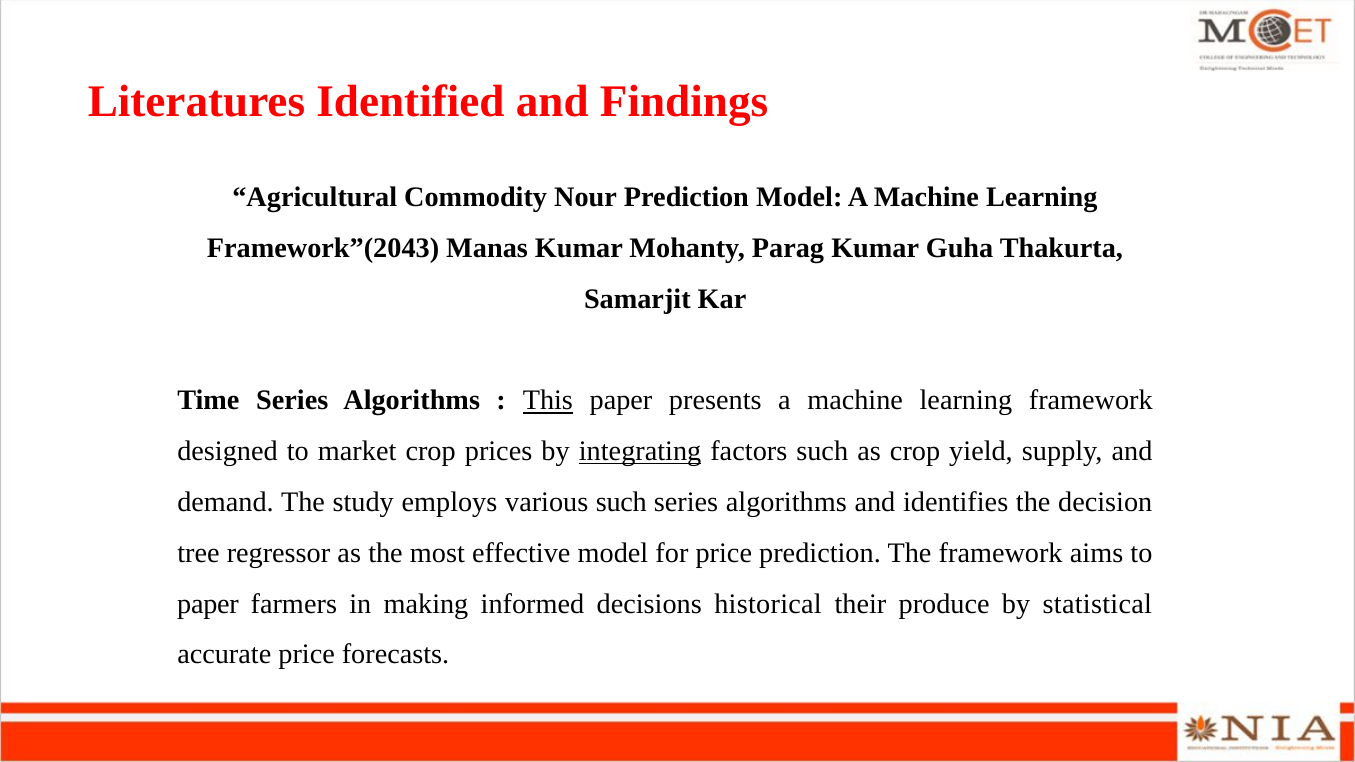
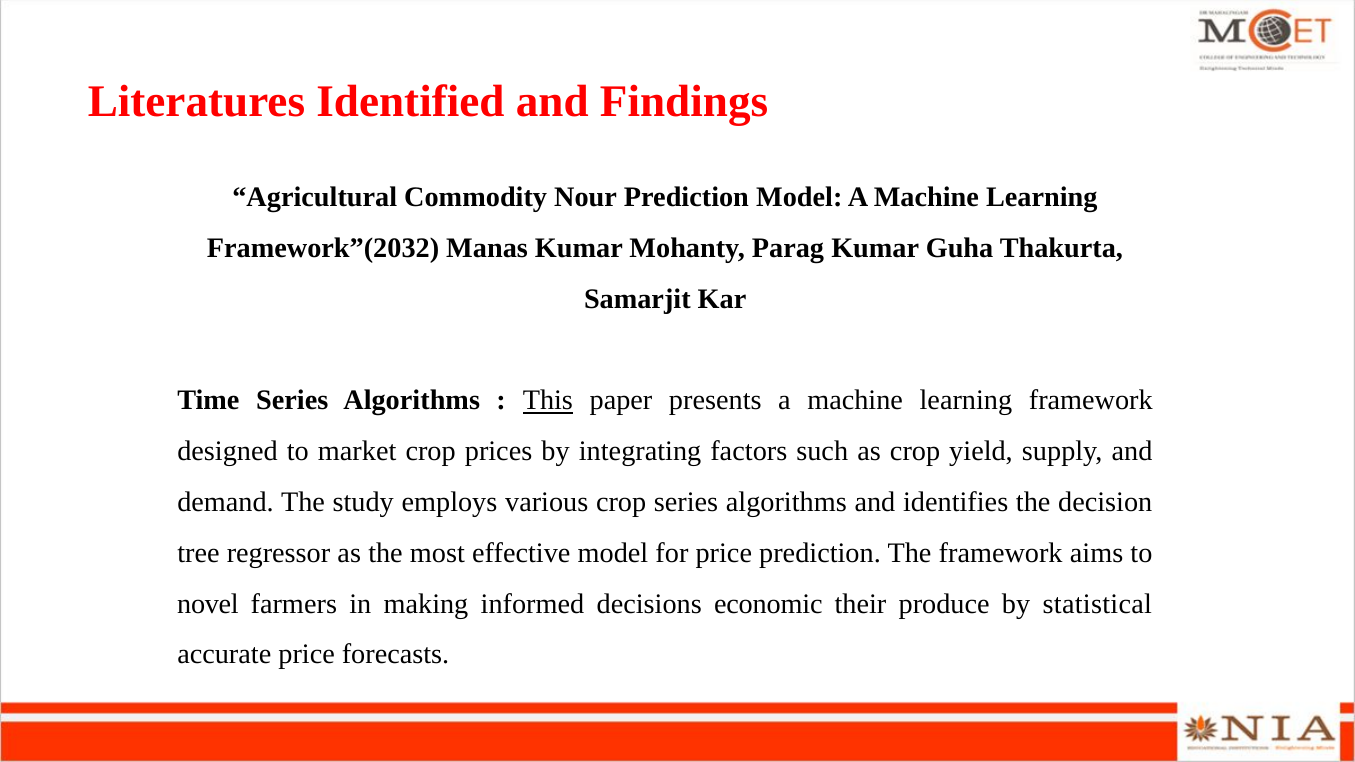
Framework”(2043: Framework”(2043 -> Framework”(2032 (323, 248)
integrating underline: present -> none (640, 452)
various such: such -> crop (621, 502)
paper: paper -> novel (208, 604)
historical: historical -> economic (768, 604)
